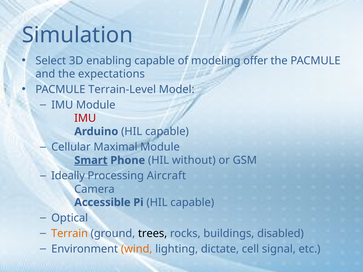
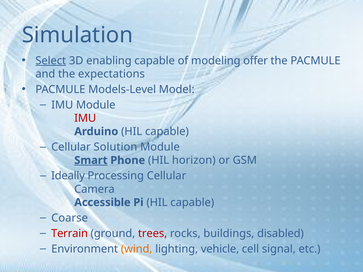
Select underline: none -> present (51, 61)
Terrain-Level: Terrain-Level -> Models-Level (122, 89)
Maximal: Maximal -> Solution (115, 147)
without: without -> horizon (194, 160)
Processing Aircraft: Aircraft -> Cellular (166, 176)
Optical: Optical -> Coarse (70, 218)
Terrain colour: orange -> red (70, 234)
trees colour: black -> red (153, 234)
dictate: dictate -> vehicle (220, 249)
